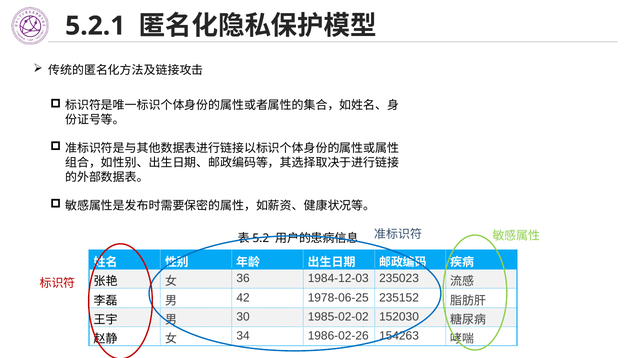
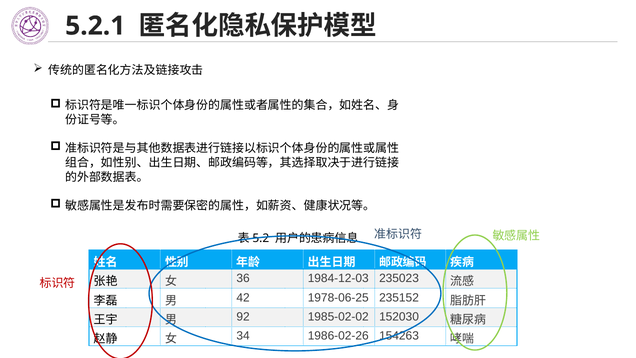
30: 30 -> 92 (243, 317)
